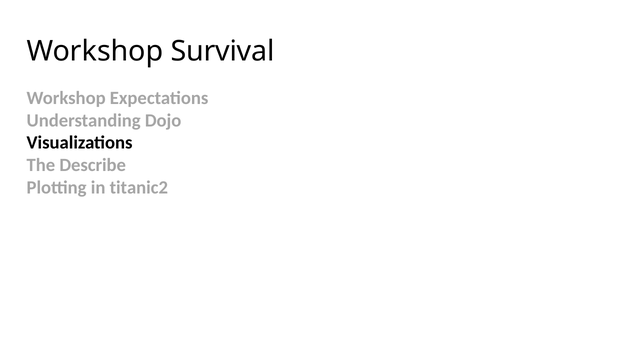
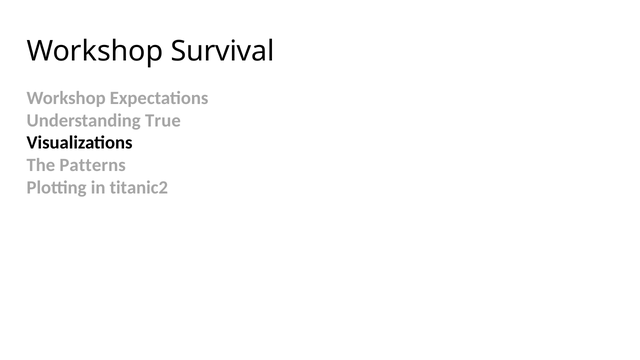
Dojo: Dojo -> True (163, 120)
Describe: Describe -> Patterns (93, 165)
